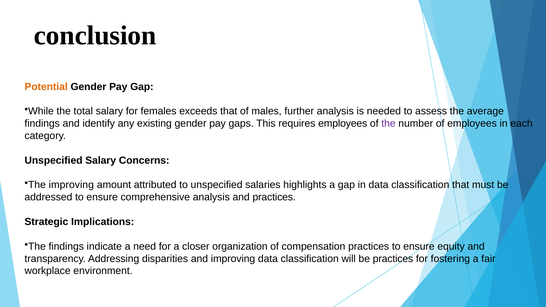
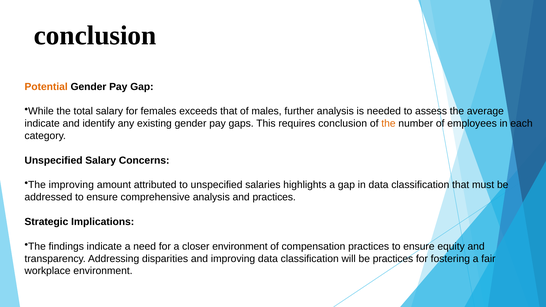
findings: findings -> indicate (42, 124)
requires employees: employees -> conclusion (343, 124)
the colour: purple -> orange (388, 124)
closer organization: organization -> environment (240, 246)
